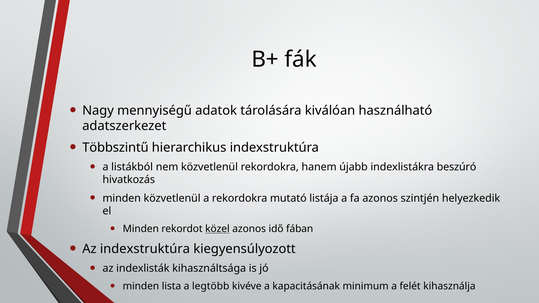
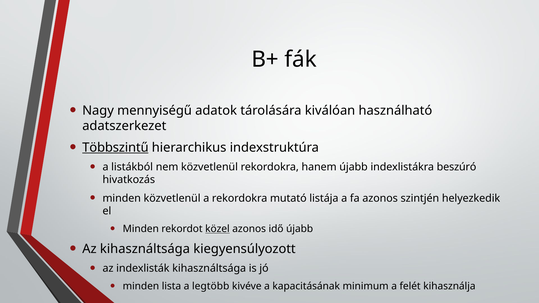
Többszintű underline: none -> present (115, 148)
idő fában: fában -> újabb (300, 229)
Az indexstruktúra: indexstruktúra -> kihasználtsága (145, 249)
